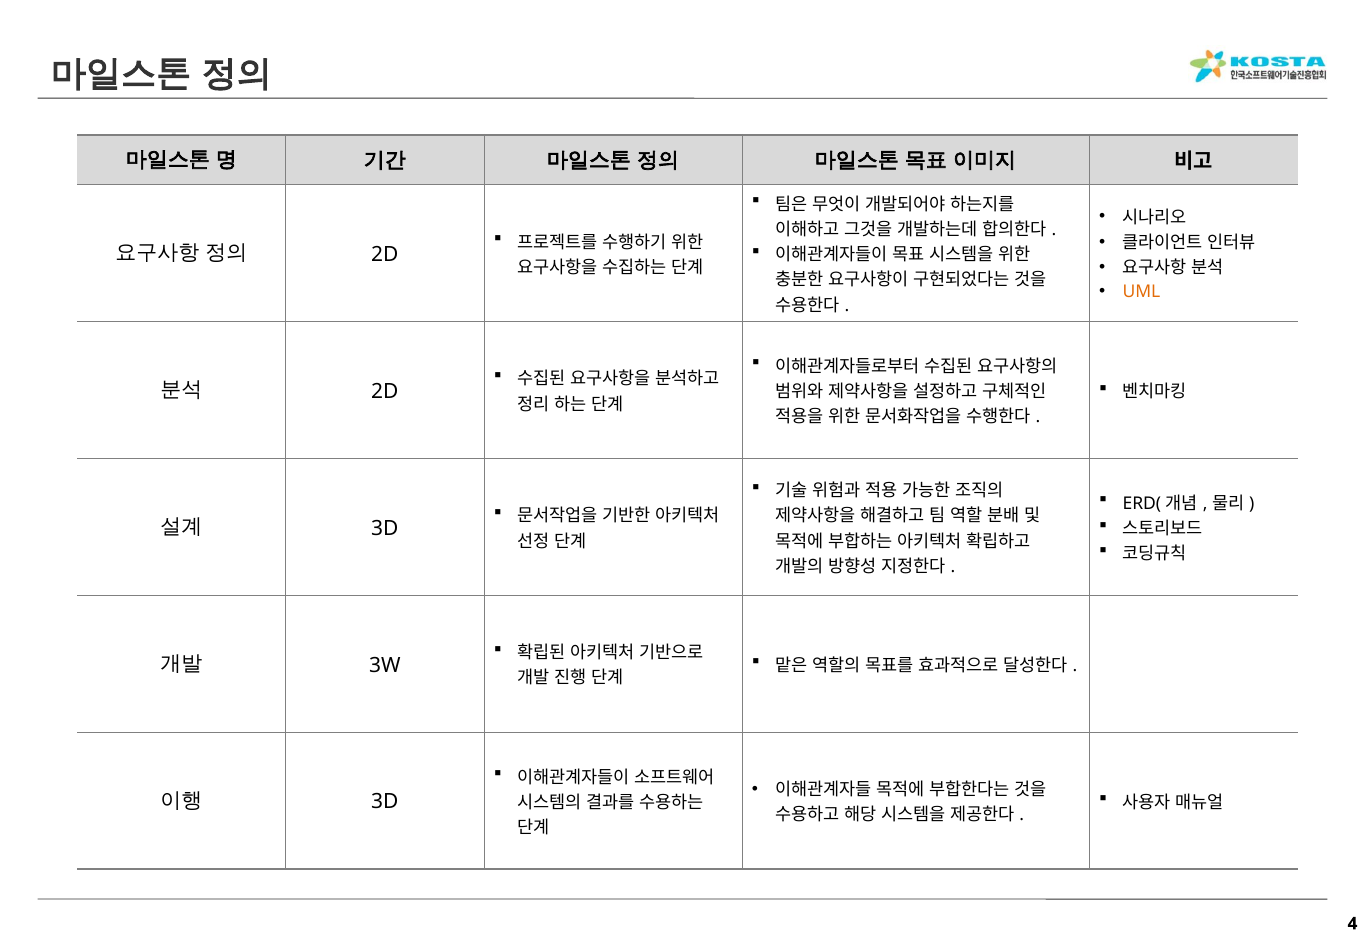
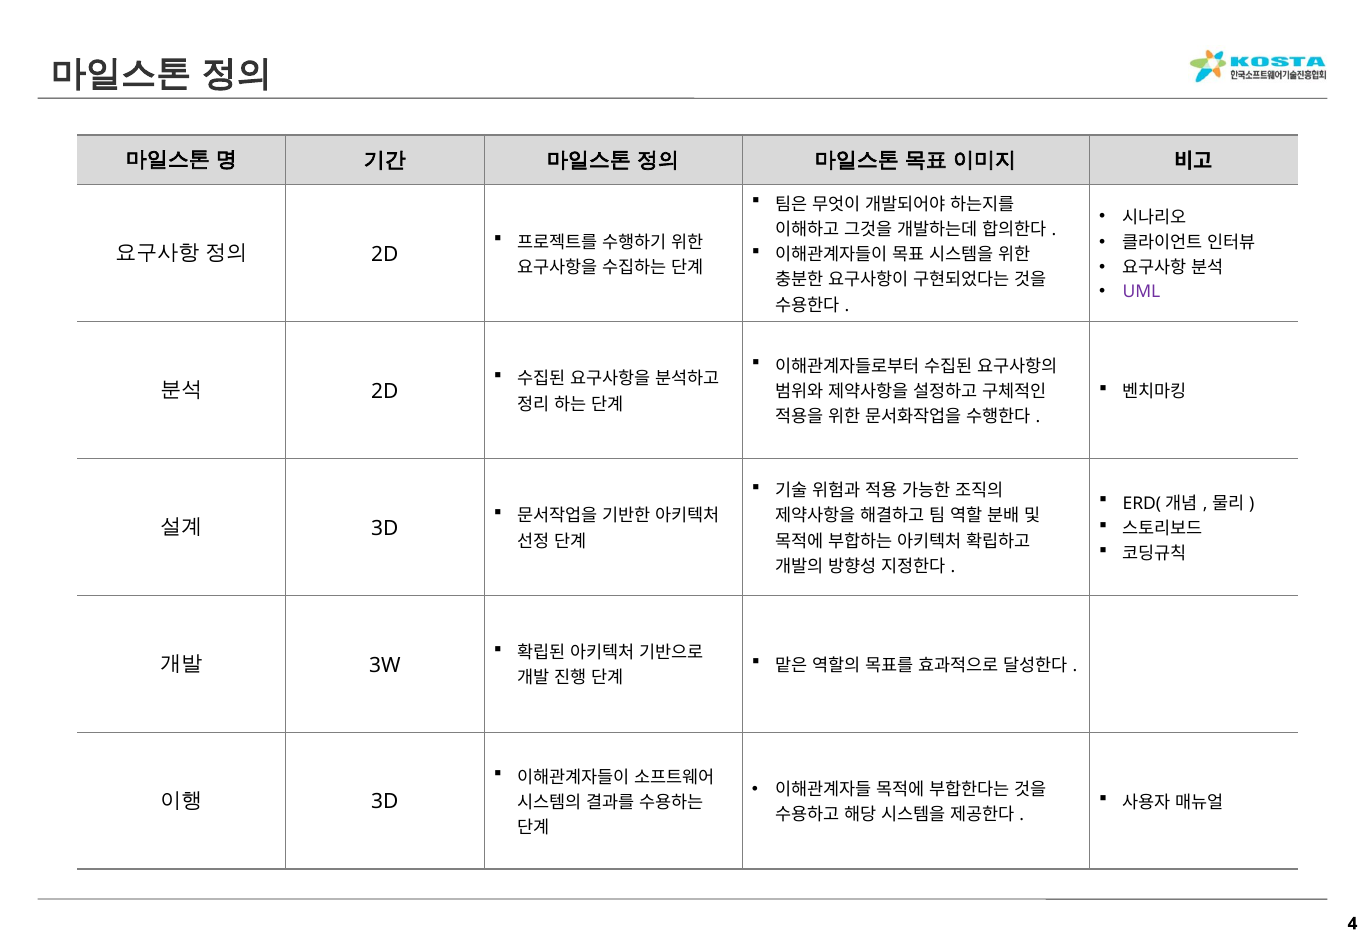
UML colour: orange -> purple (1142, 292)
